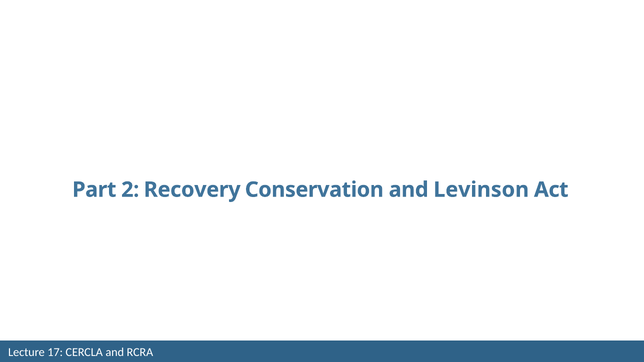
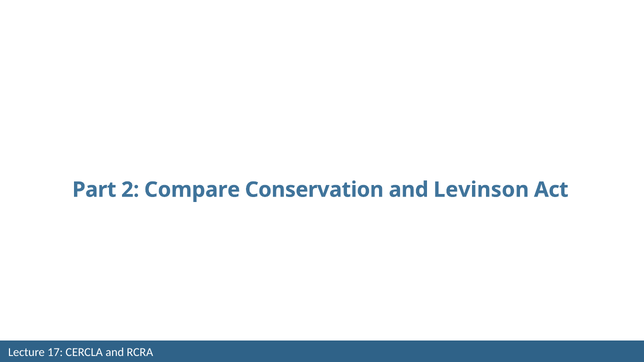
Recovery: Recovery -> Compare (192, 190)
